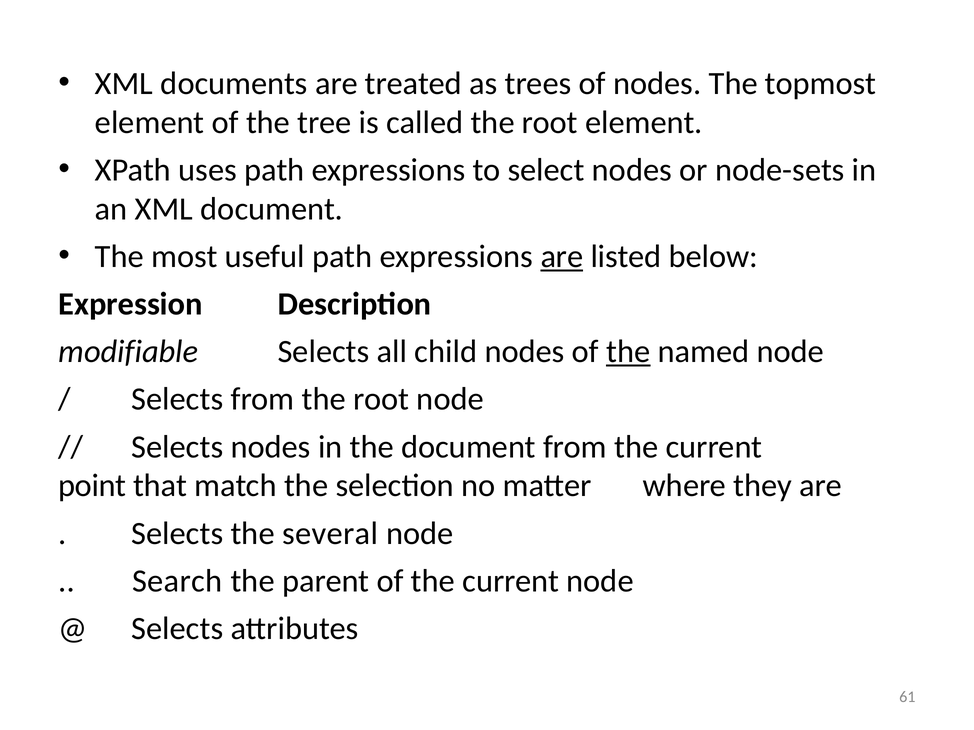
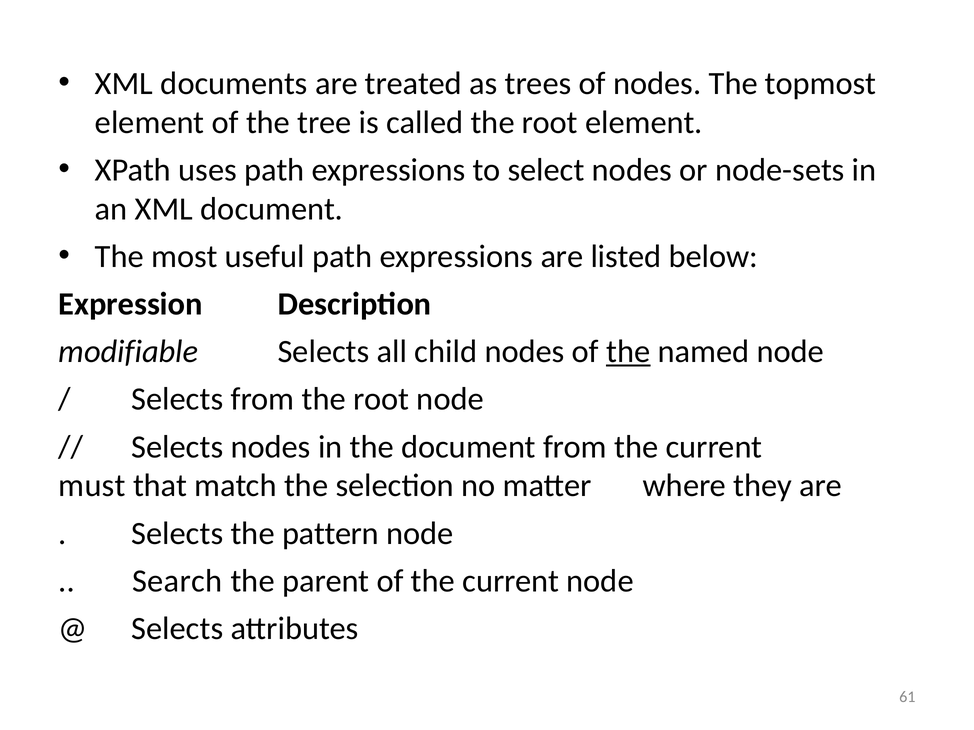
are underline: present -> none (562, 257)
point: point -> must (92, 486)
several: several -> pattern (331, 534)
